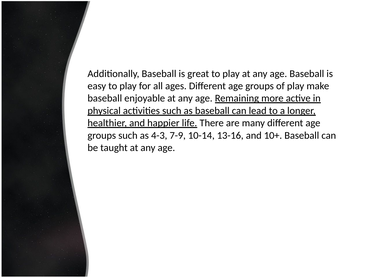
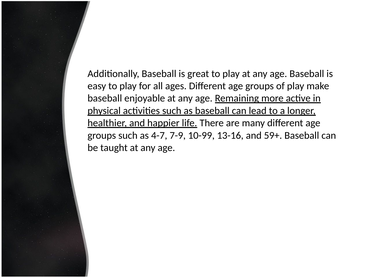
4-3: 4-3 -> 4-7 (159, 135)
10-14: 10-14 -> 10-99 (201, 135)
10+: 10+ -> 59+ (273, 135)
